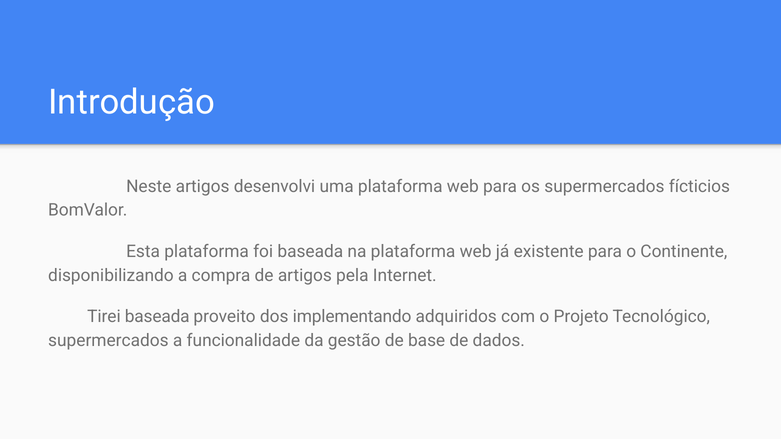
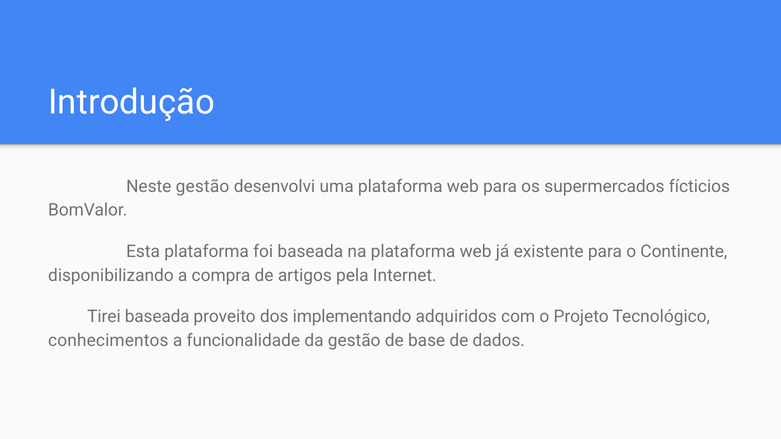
Neste artigos: artigos -> gestão (203, 186)
supermercados: supermercados -> conhecimentos (108, 341)
